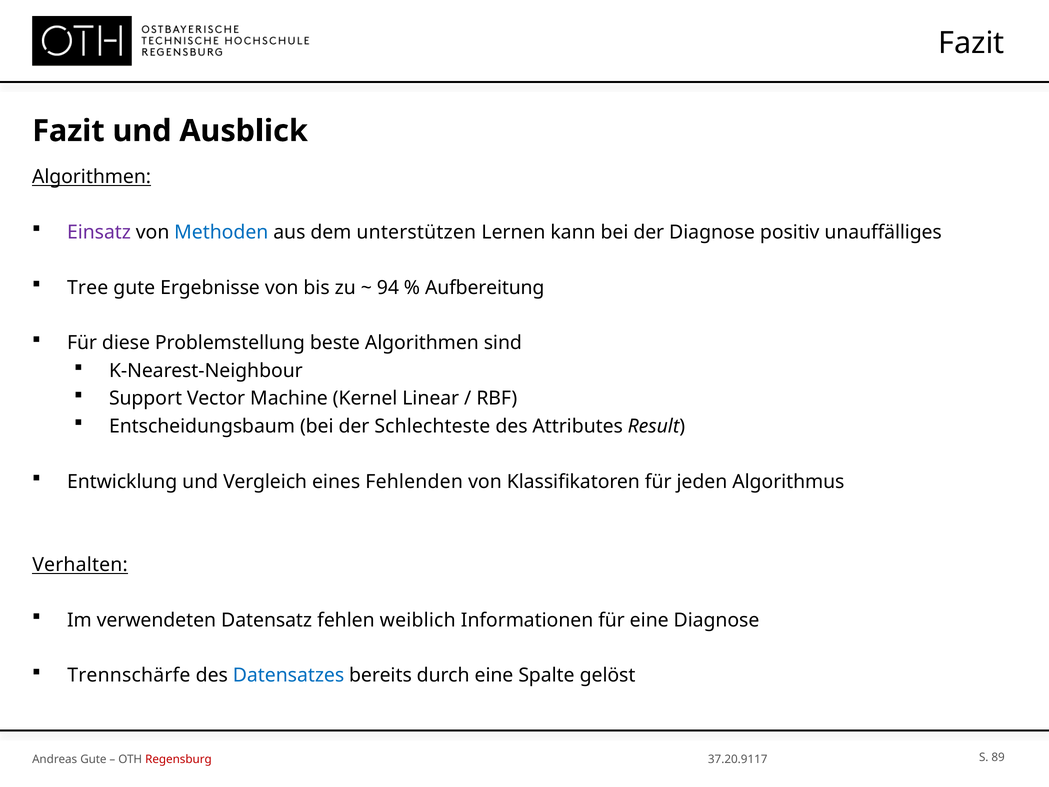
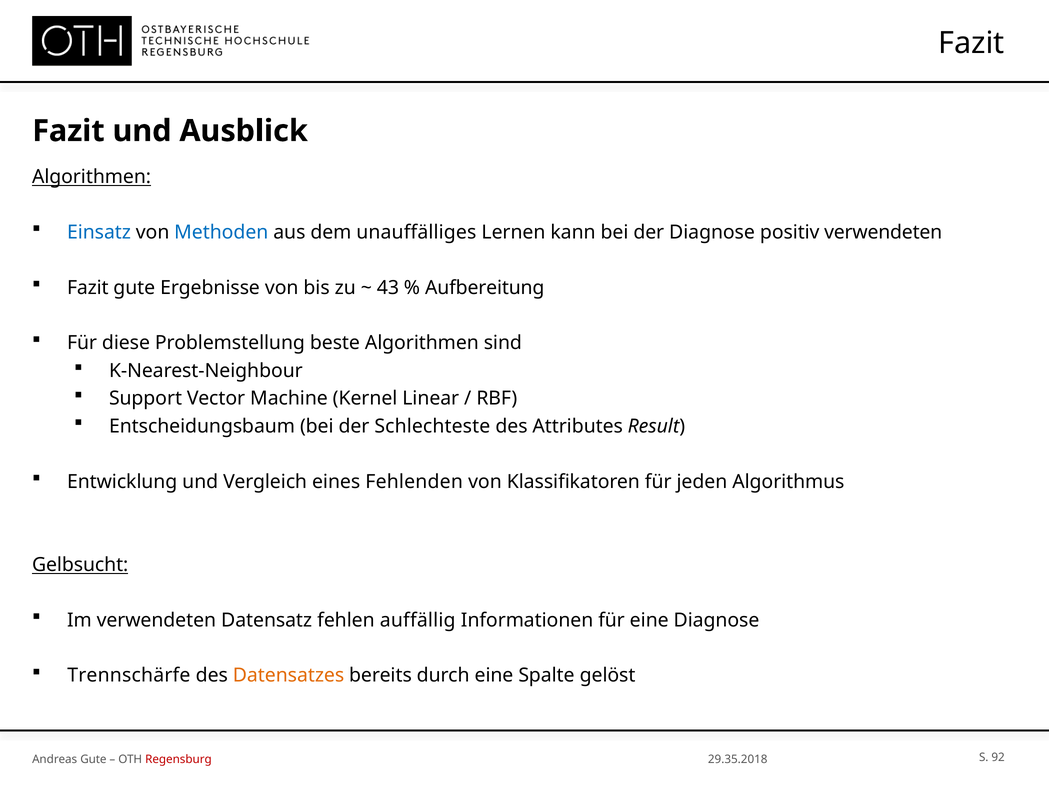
Einsatz colour: purple -> blue (99, 232)
unterstützen: unterstützen -> unauffälliges (416, 232)
positiv unauffälliges: unauffälliges -> verwendeten (883, 232)
Tree: Tree -> Fazit (88, 288)
94: 94 -> 43 (388, 288)
Verhalten: Verhalten -> Gelbsucht (80, 565)
weiblich: weiblich -> auffällig (418, 620)
Datensatzes colour: blue -> orange (289, 675)
37.20.9117: 37.20.9117 -> 29.35.2018 (738, 759)
89: 89 -> 92 (998, 757)
